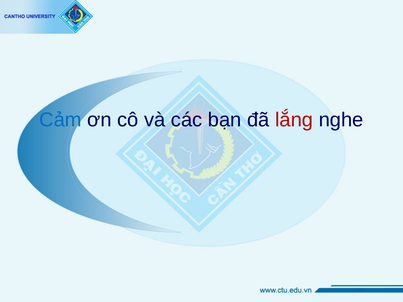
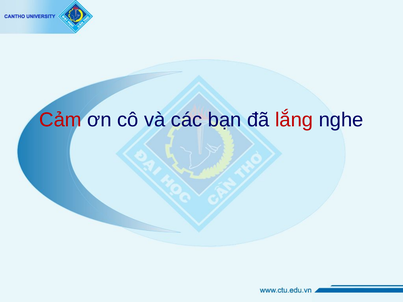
Cảm colour: blue -> red (60, 120)
